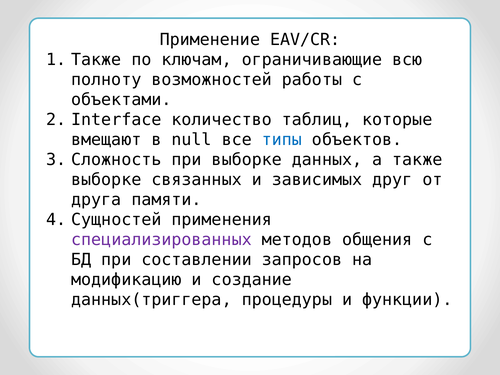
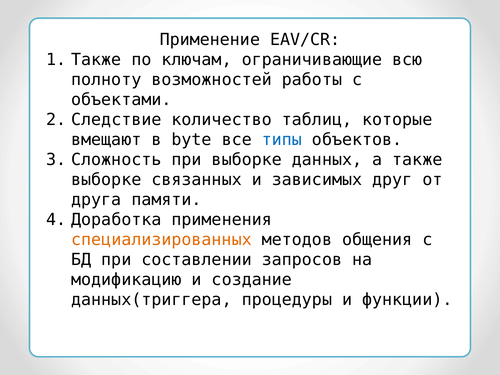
Interface: Interface -> Следствие (116, 120)
null: null -> byte (192, 140)
Сущностей: Сущностей -> Доработка (116, 220)
специализированных colour: purple -> orange (161, 240)
